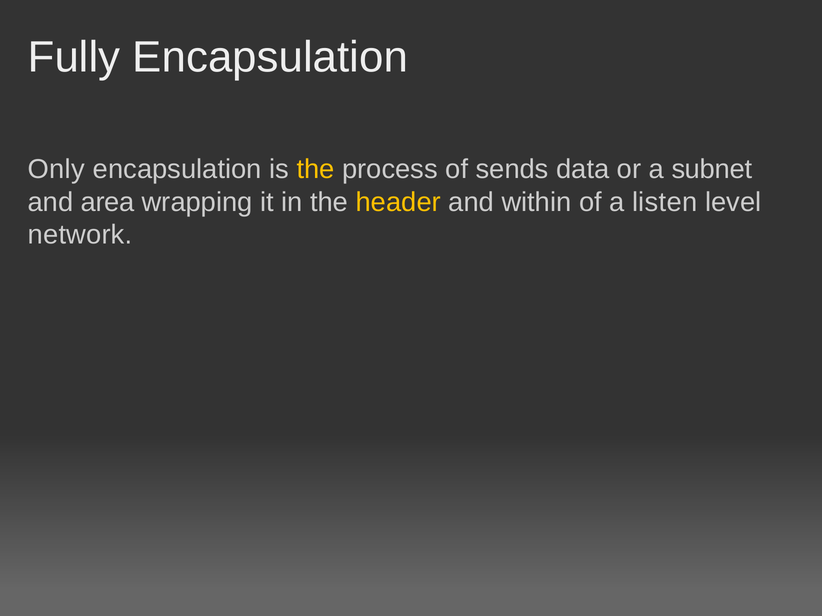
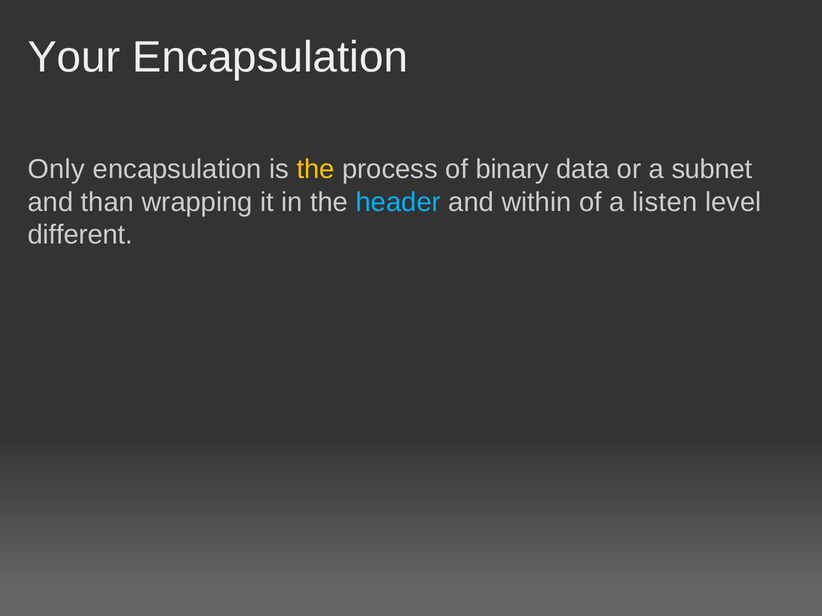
Fully: Fully -> Your (74, 57)
sends: sends -> binary (512, 169)
area: area -> than (107, 202)
header colour: yellow -> light blue (398, 202)
network: network -> different (80, 235)
